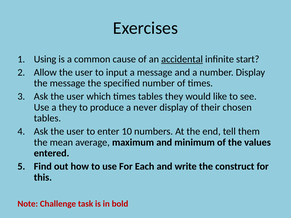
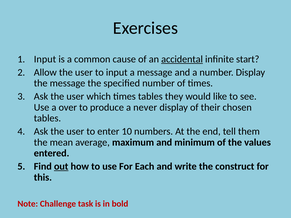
Using: Using -> Input (45, 59)
a they: they -> over (68, 107)
out underline: none -> present (61, 167)
